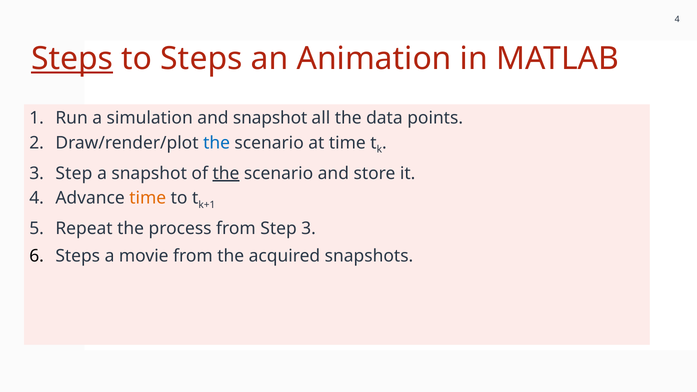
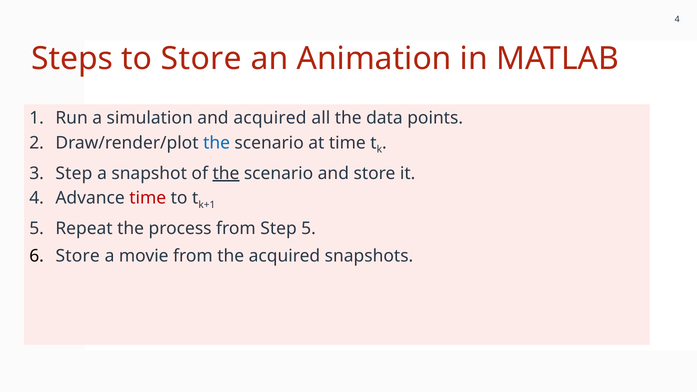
Steps underline: present -> none (72, 59)
to Steps: Steps -> Store (201, 59)
and snapshot: snapshot -> acquired (270, 118)
time colour: orange -> red (148, 198)
Step 3: 3 -> 5 (309, 228)
Steps: Steps -> Store (78, 256)
